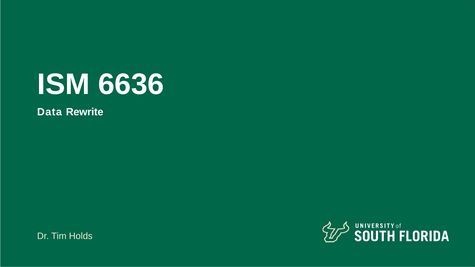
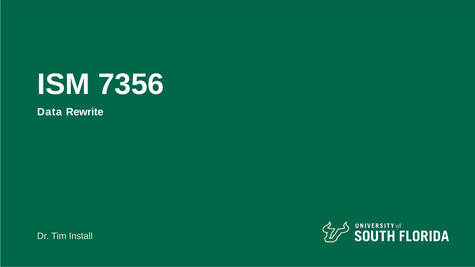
6636: 6636 -> 7356 (131, 84)
Holds: Holds -> Install (81, 236)
